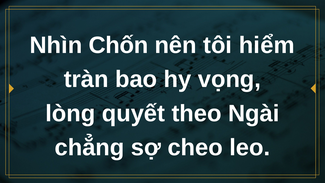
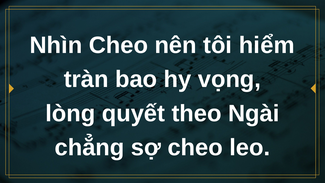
Nhìn Chốn: Chốn -> Cheo (118, 45)
